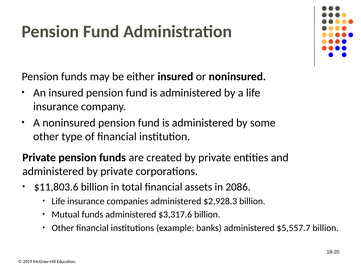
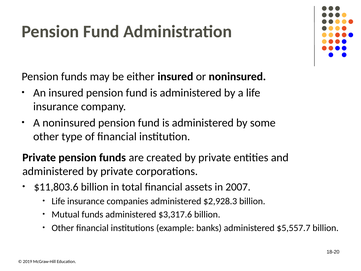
2086: 2086 -> 2007 (238, 187)
